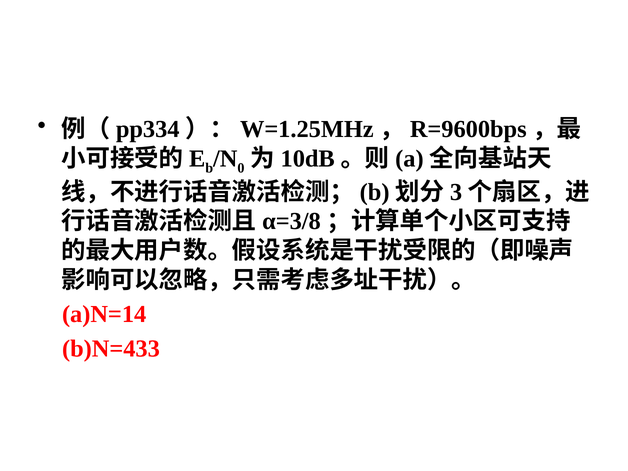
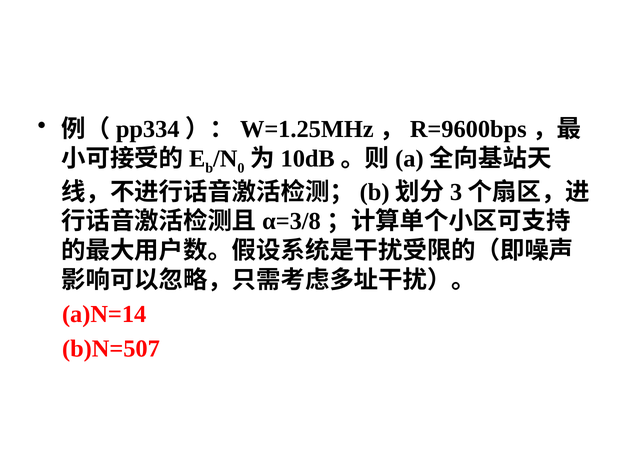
b)N=433: b)N=433 -> b)N=507 (111, 348)
